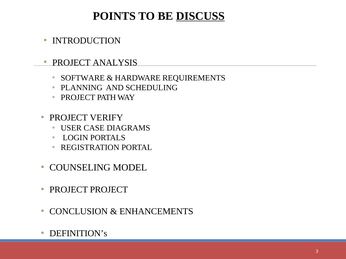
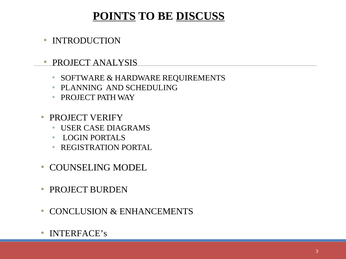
POINTS underline: none -> present (114, 16)
PROJECT PROJECT: PROJECT -> BURDEN (109, 190)
DEFINITION’s: DEFINITION’s -> INTERFACE’s (78, 234)
